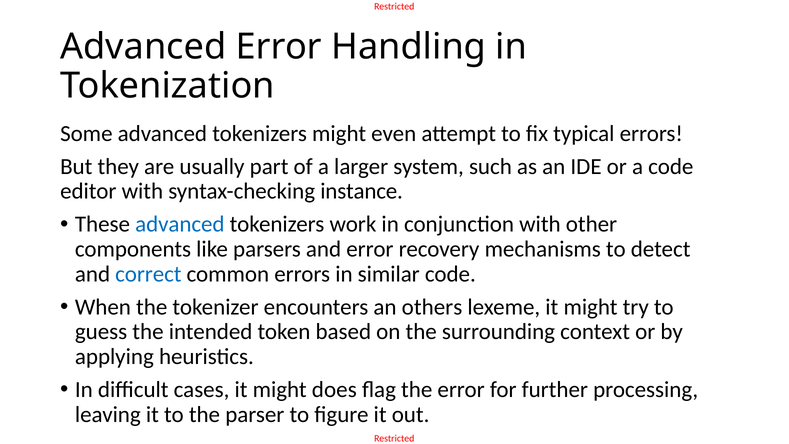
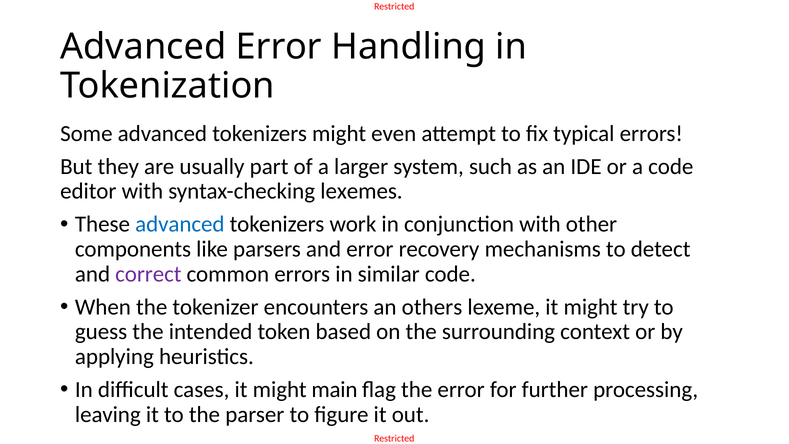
instance: instance -> lexemes (361, 191)
correct colour: blue -> purple (148, 274)
does: does -> main (334, 390)
